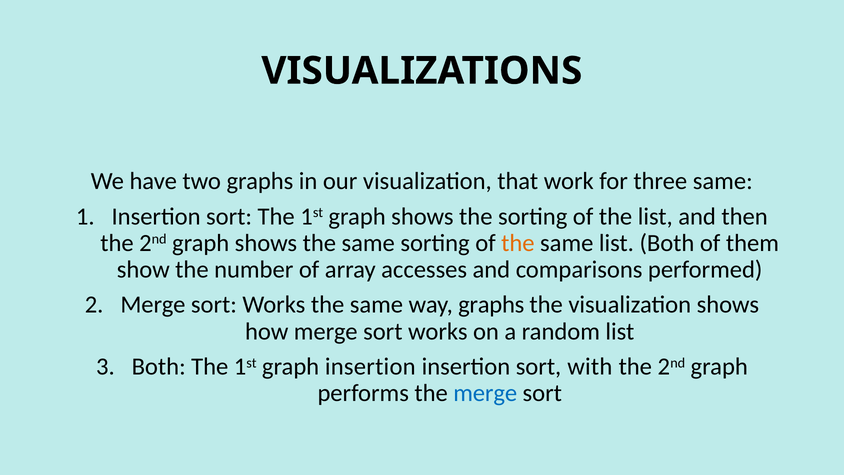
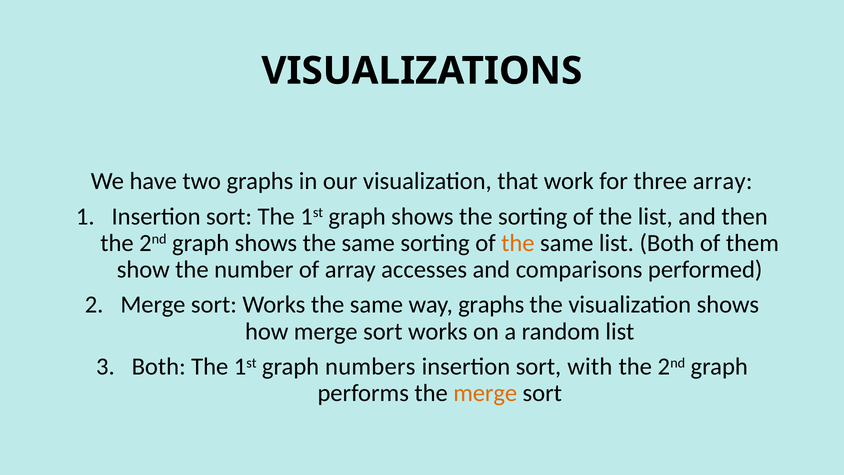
three same: same -> array (723, 181)
graph insertion: insertion -> numbers (370, 367)
merge colour: blue -> orange (485, 393)
